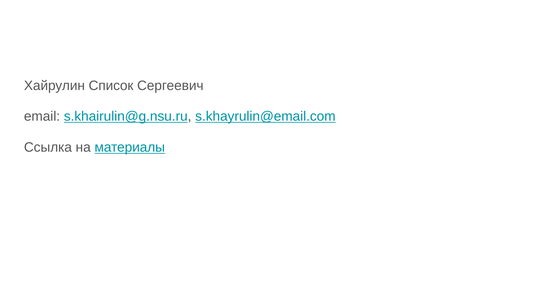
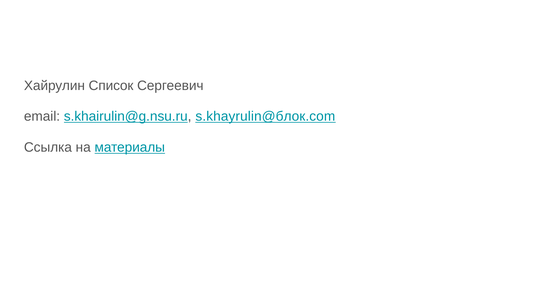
s.khayrulin@email.com: s.khayrulin@email.com -> s.khayrulin@блок.com (265, 116)
